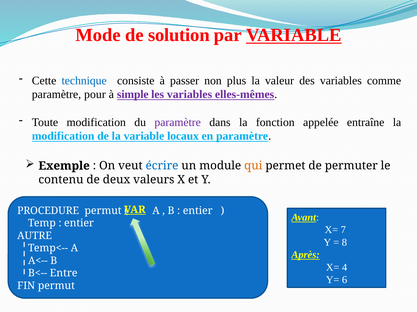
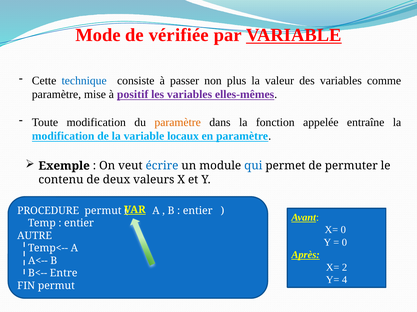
solution: solution -> vérifiée (179, 35)
pour: pour -> mise (95, 95)
simple: simple -> positif (133, 95)
paramètre colour: purple -> orange (178, 123)
qui colour: orange -> blue (253, 166)
X= 7: 7 -> 0 (343, 230)
8: 8 -> 0 (344, 243)
4: 4 -> 2 (345, 268)
6: 6 -> 4 (345, 280)
